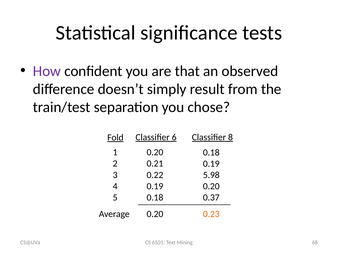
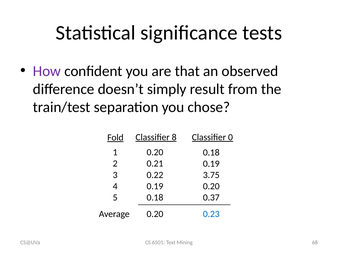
6: 6 -> 8 (174, 137)
8: 8 -> 0 (230, 137)
5.98: 5.98 -> 3.75 (211, 175)
0.23 colour: orange -> blue (211, 214)
